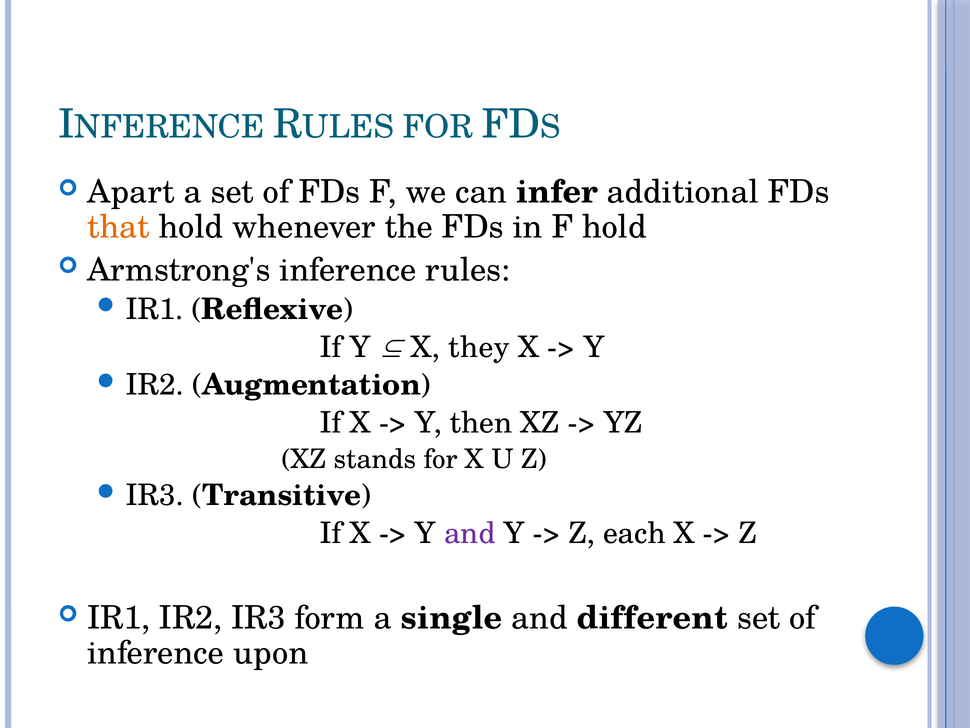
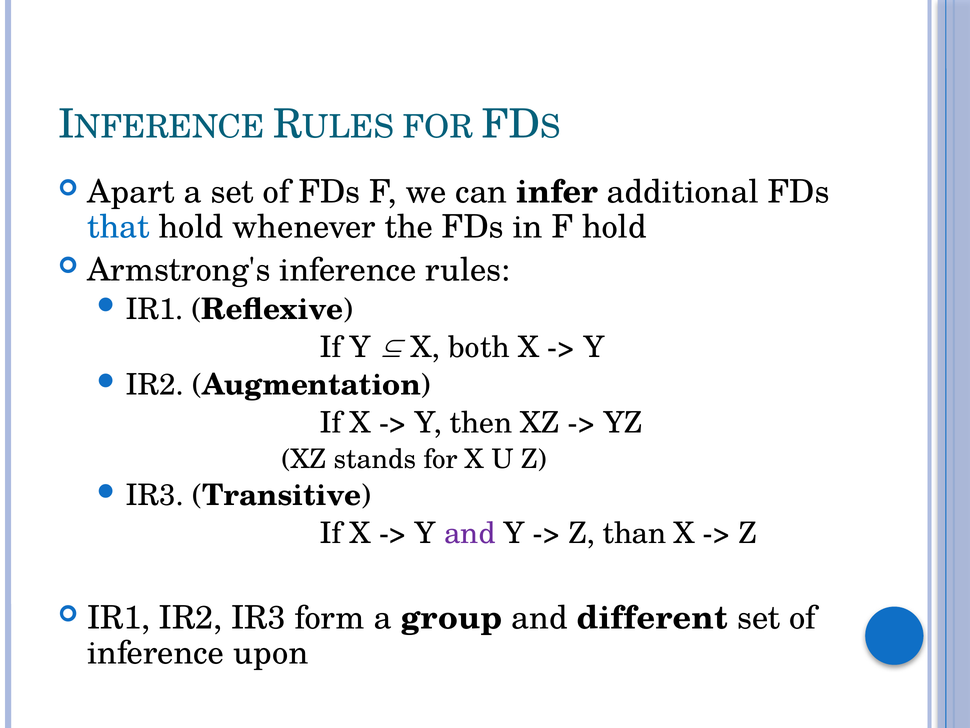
that colour: orange -> blue (119, 227)
they: they -> both (479, 347)
each: each -> than (635, 533)
single: single -> group (452, 618)
